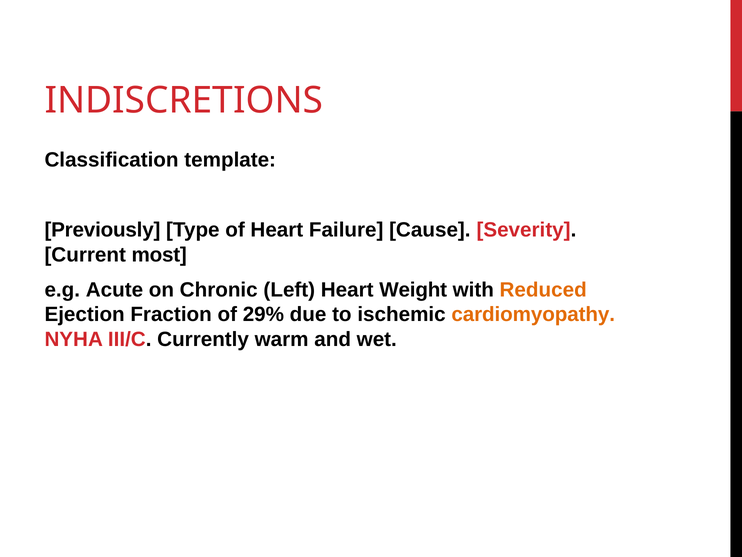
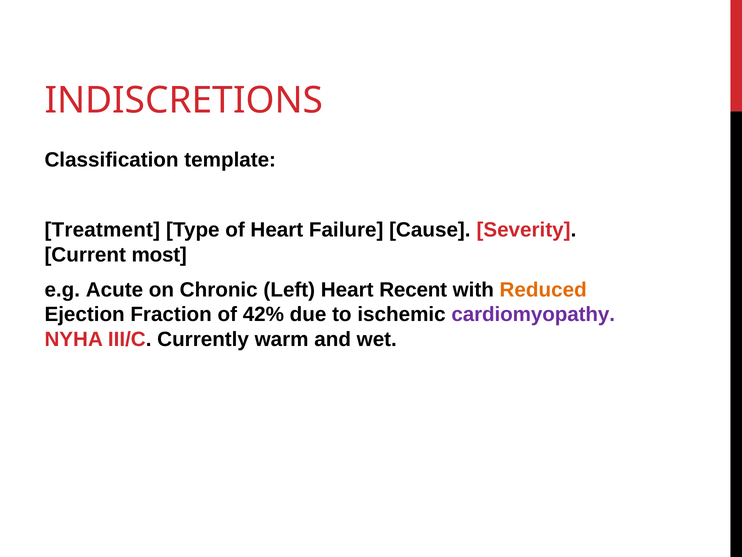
Previously: Previously -> Treatment (102, 230)
Weight: Weight -> Recent (413, 290)
29%: 29% -> 42% (263, 314)
cardiomyopathy colour: orange -> purple (533, 314)
